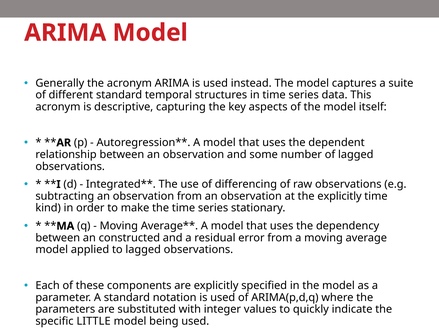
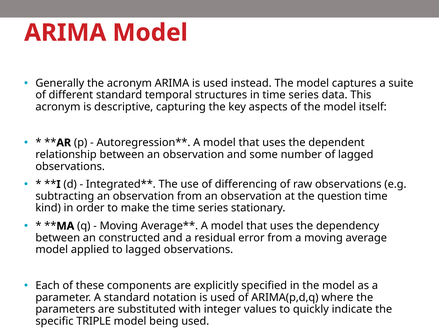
the explicitly: explicitly -> question (340, 196)
LITTLE: LITTLE -> TRIPLE (94, 321)
